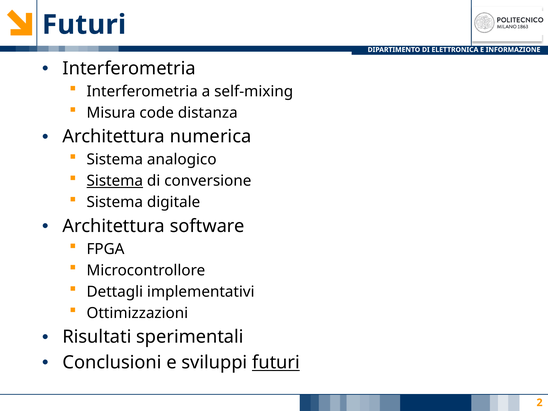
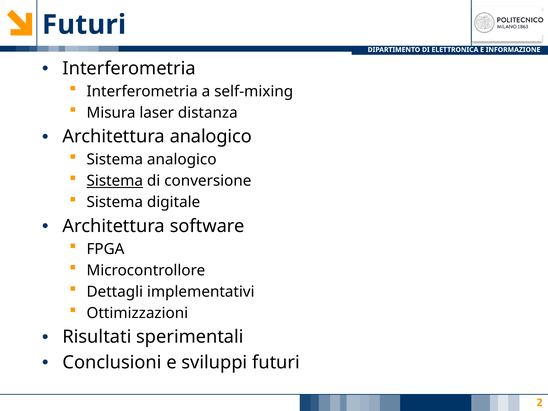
code: code -> laser (157, 113)
Architettura numerica: numerica -> analogico (211, 137)
futuri underline: present -> none (276, 363)
